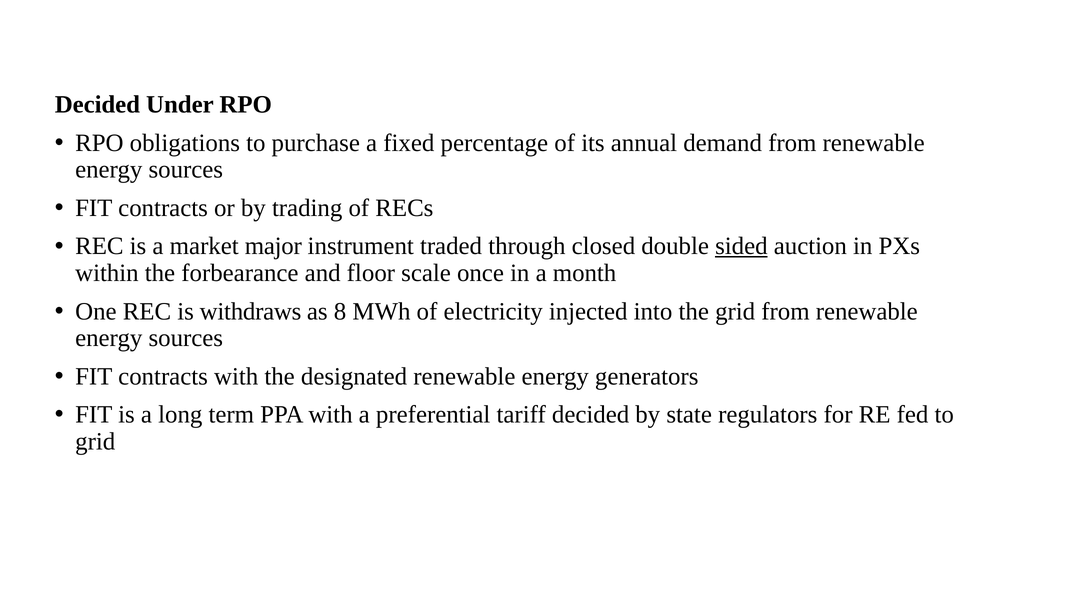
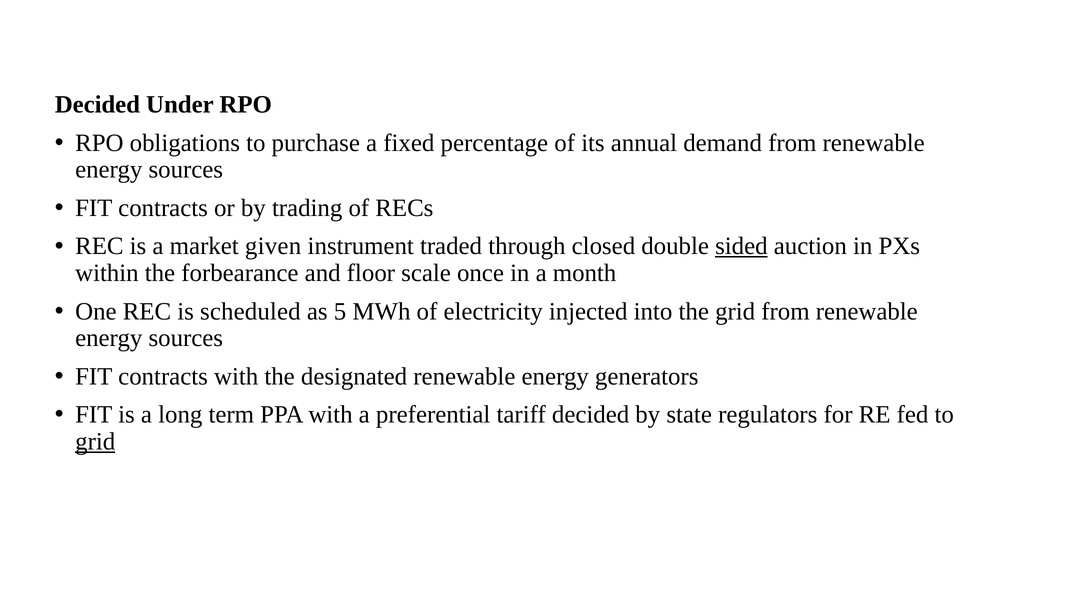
major: major -> given (273, 246)
withdraws: withdraws -> scheduled (250, 311)
8: 8 -> 5 (340, 311)
grid underline: none -> present (95, 441)
